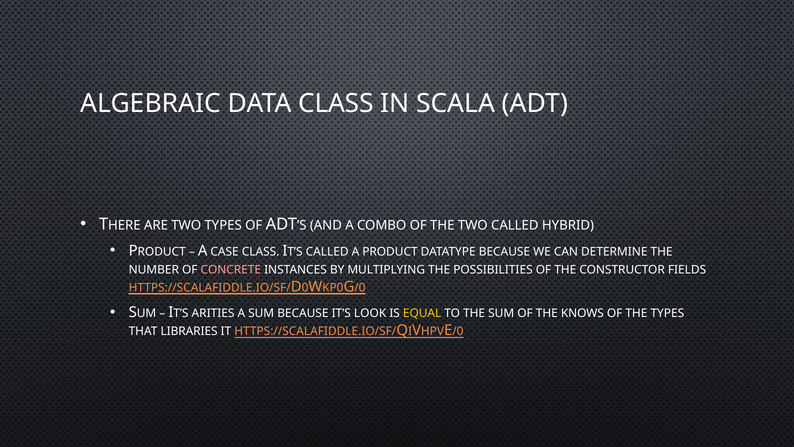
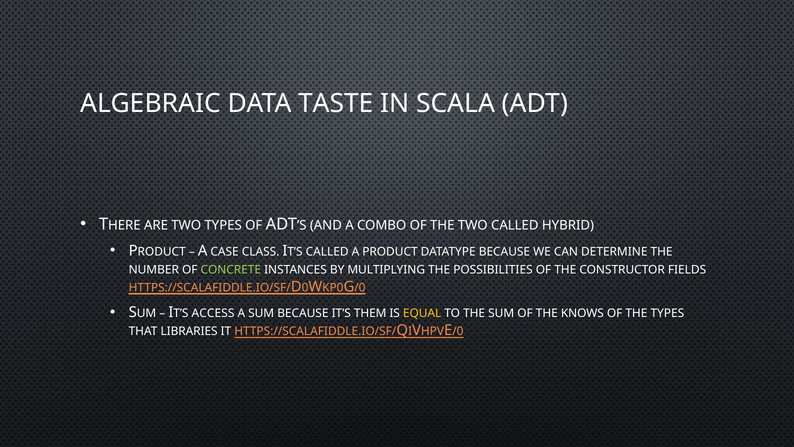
DATA CLASS: CLASS -> TASTE (336, 104)
CONCRETE colour: pink -> light green (231, 269)
ARITIES: ARITIES -> ACCESS (213, 313)
LOOK: LOOK -> THEM (370, 313)
